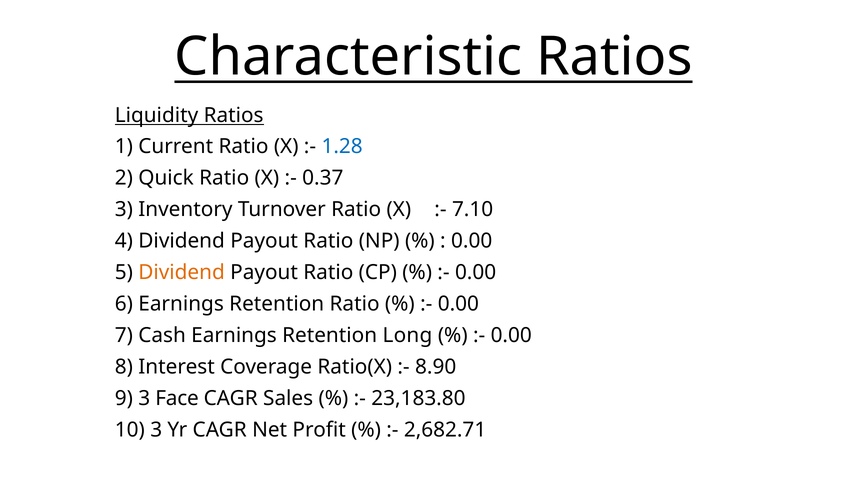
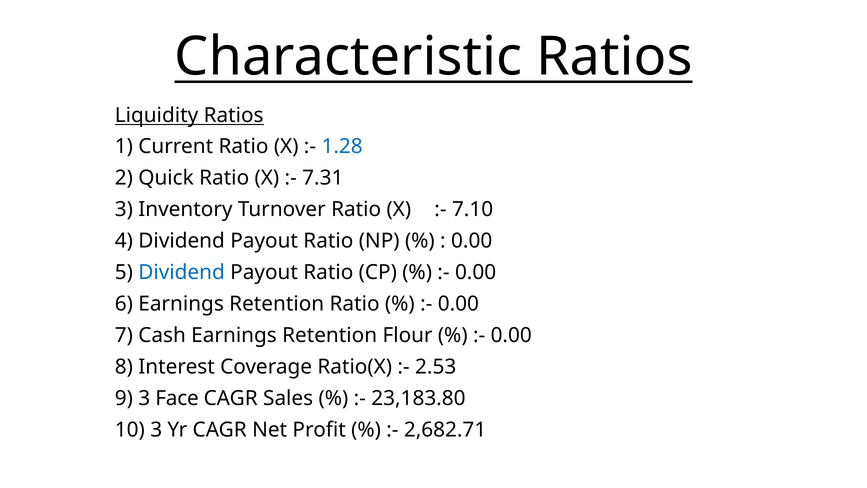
0.37: 0.37 -> 7.31 (323, 178)
Dividend colour: orange -> blue (182, 272)
Long: Long -> Flour (408, 335)
8.90: 8.90 -> 2.53 (436, 367)
